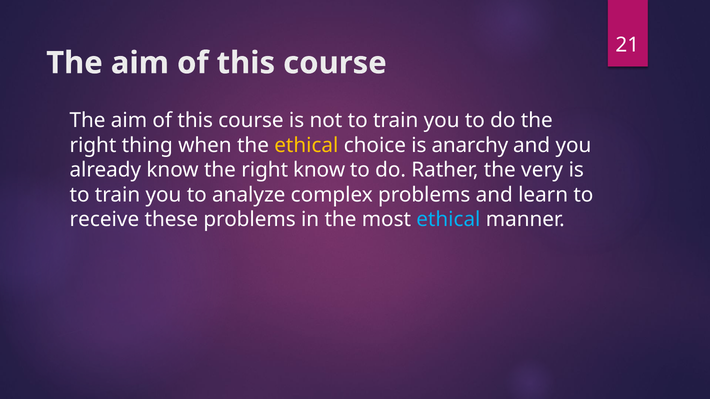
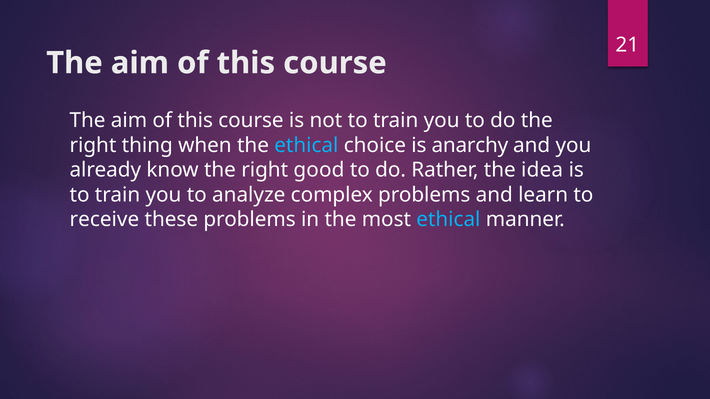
ethical colour: yellow -> light blue (306, 145)
right know: know -> good (319, 170)
very: very -> idea (542, 170)
